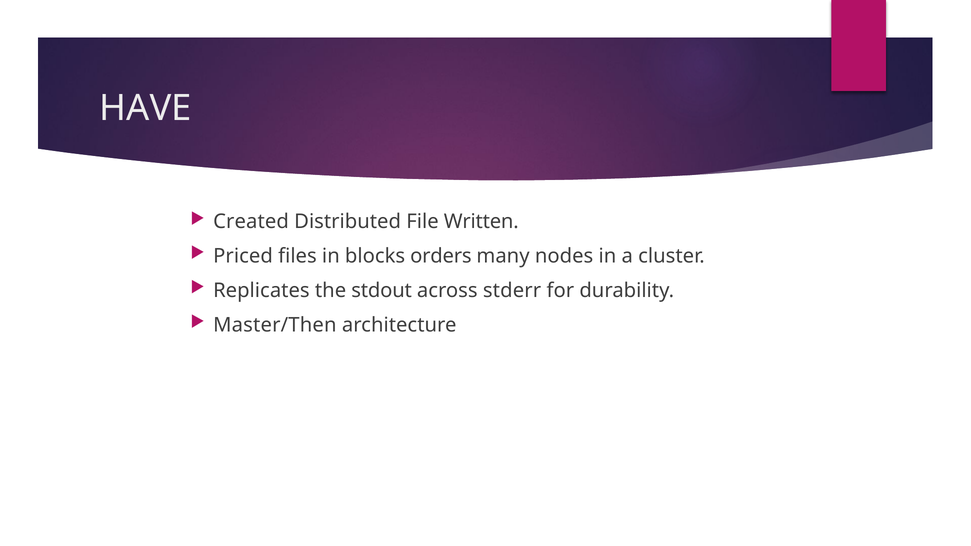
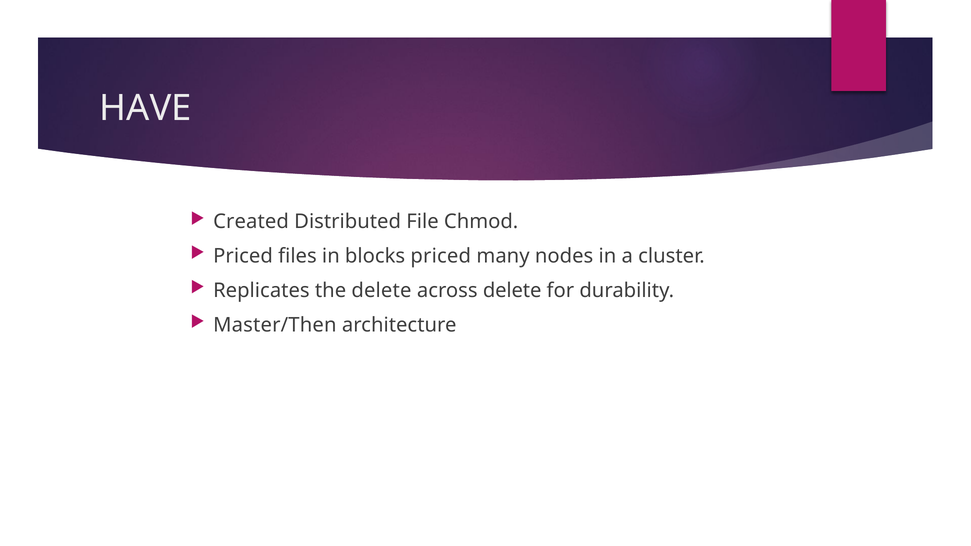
Written: Written -> Chmod (481, 222)
blocks orders: orders -> priced (441, 256)
the stdout: stdout -> delete (381, 291)
across stderr: stderr -> delete (512, 291)
